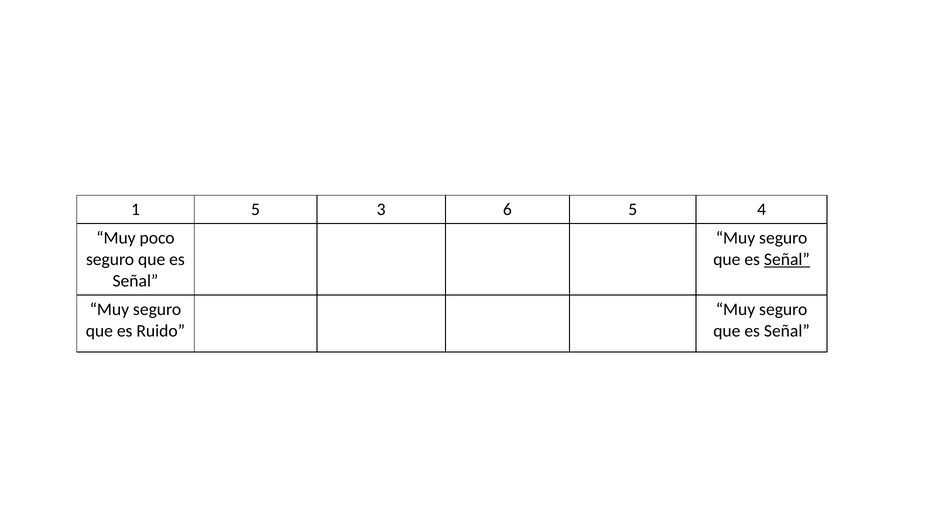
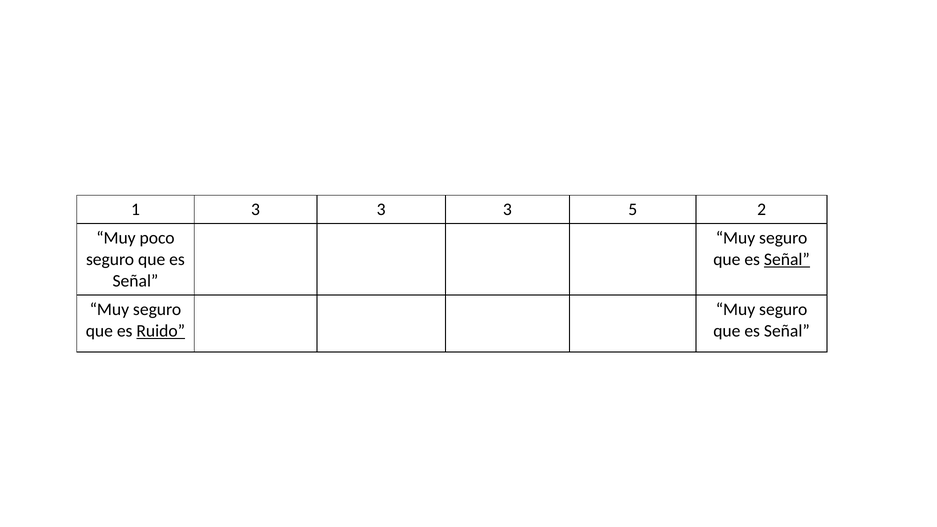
1 5: 5 -> 3 (256, 210)
6: 6 -> 3 (507, 210)
4: 4 -> 2 (762, 210)
Ruido underline: none -> present (161, 331)
